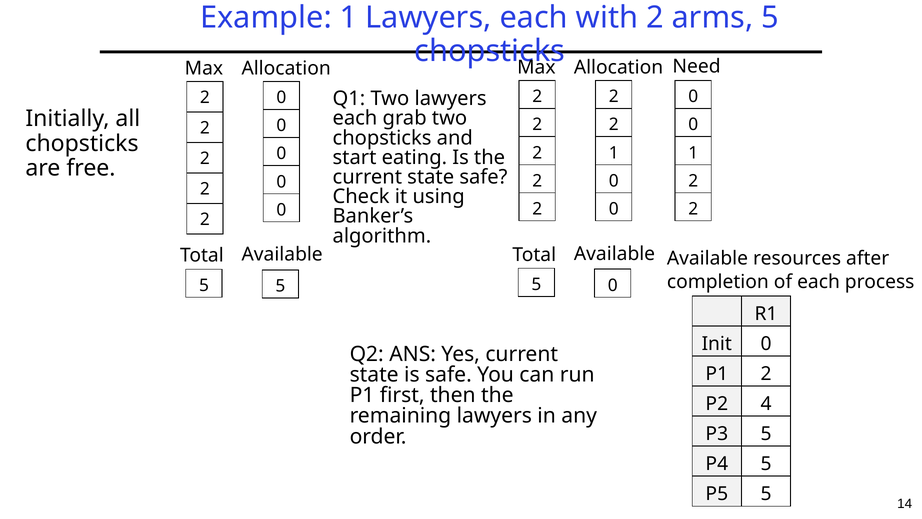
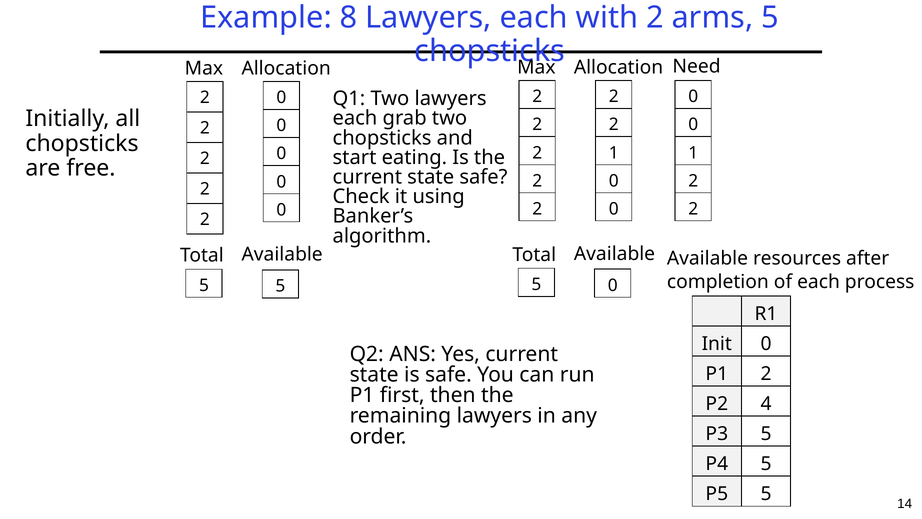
Example 1: 1 -> 8 (349, 18)
